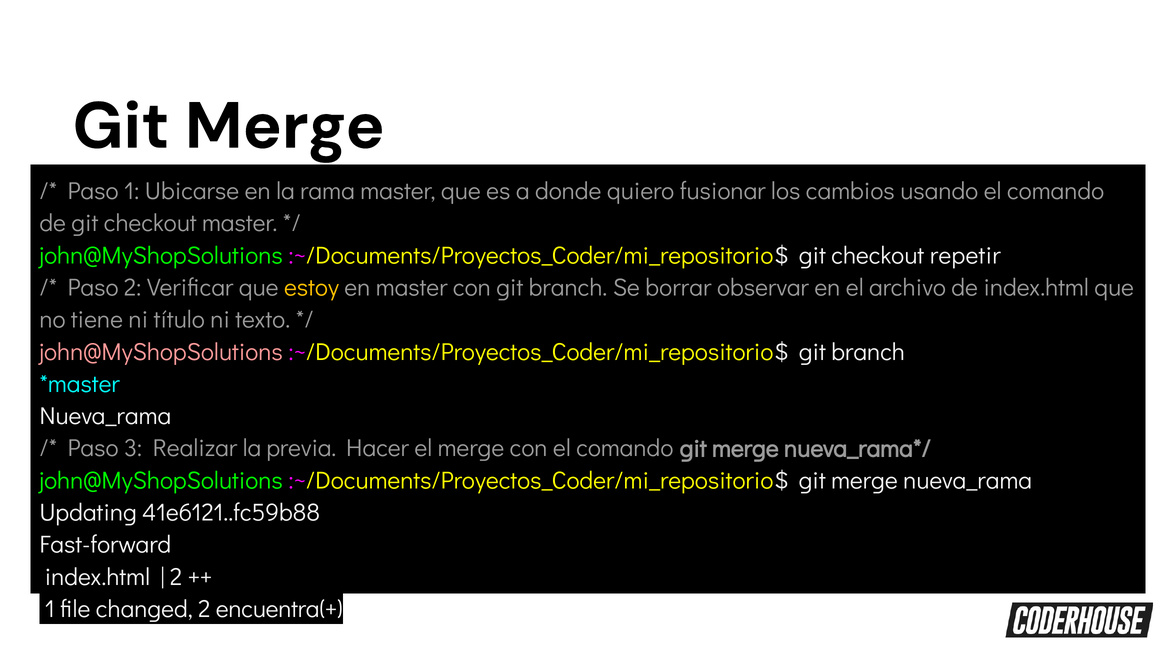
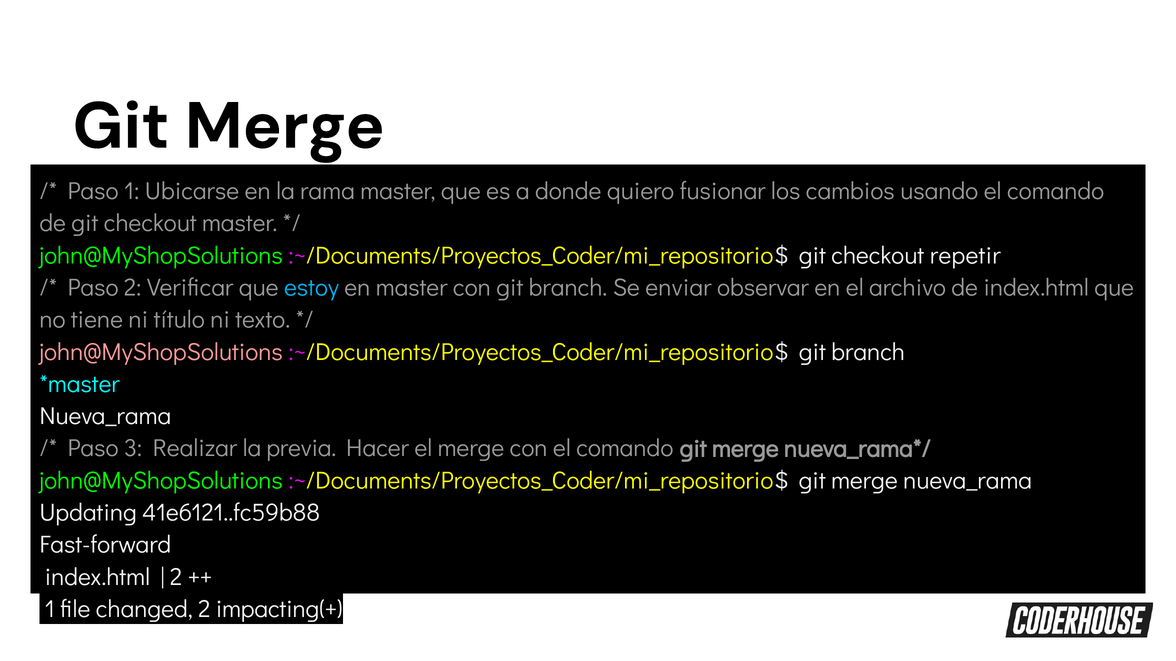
estoy colour: yellow -> light blue (311, 288)
borrar: borrar -> enviar (678, 288)
encuentra(+: encuentra(+ -> impacting(+ (279, 610)
